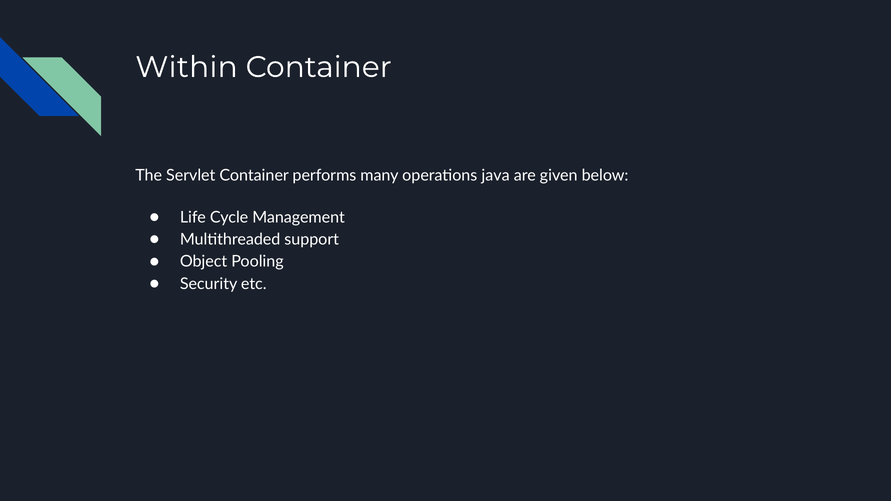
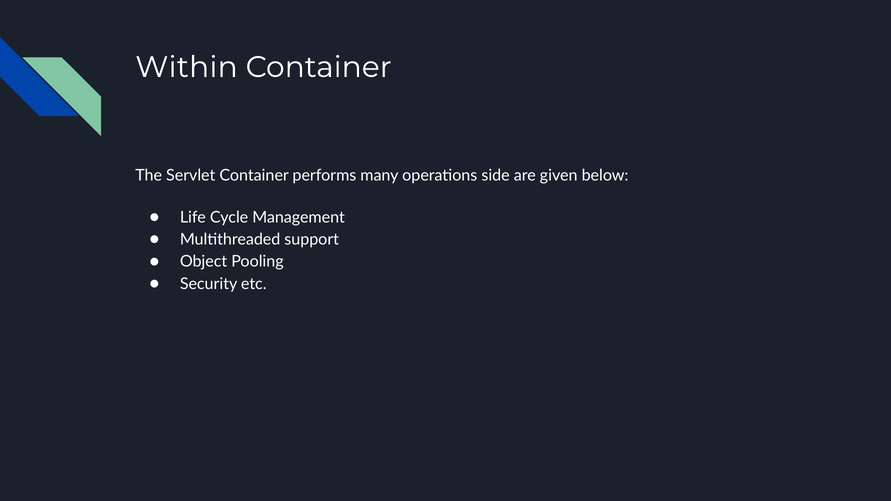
java: java -> side (496, 175)
